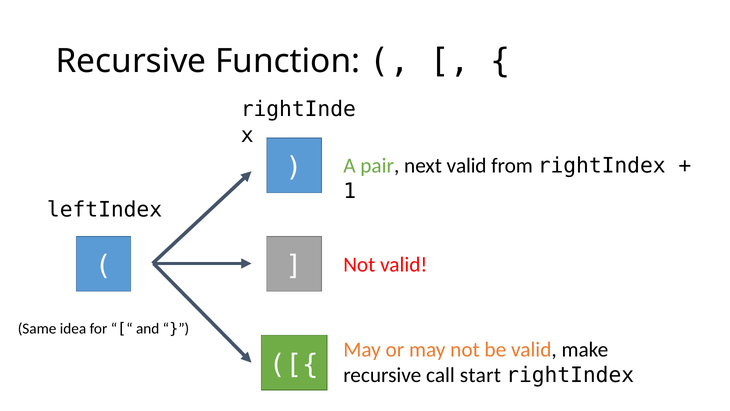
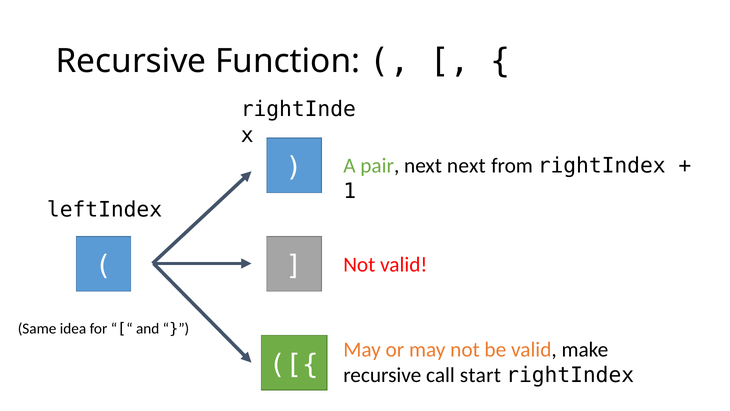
next valid: valid -> next (466, 166)
